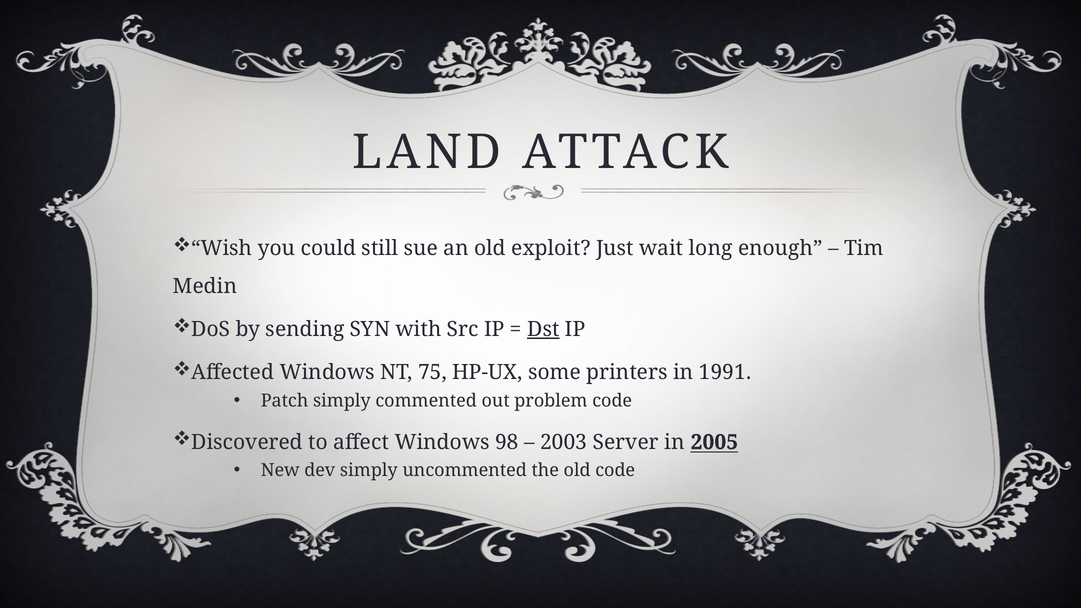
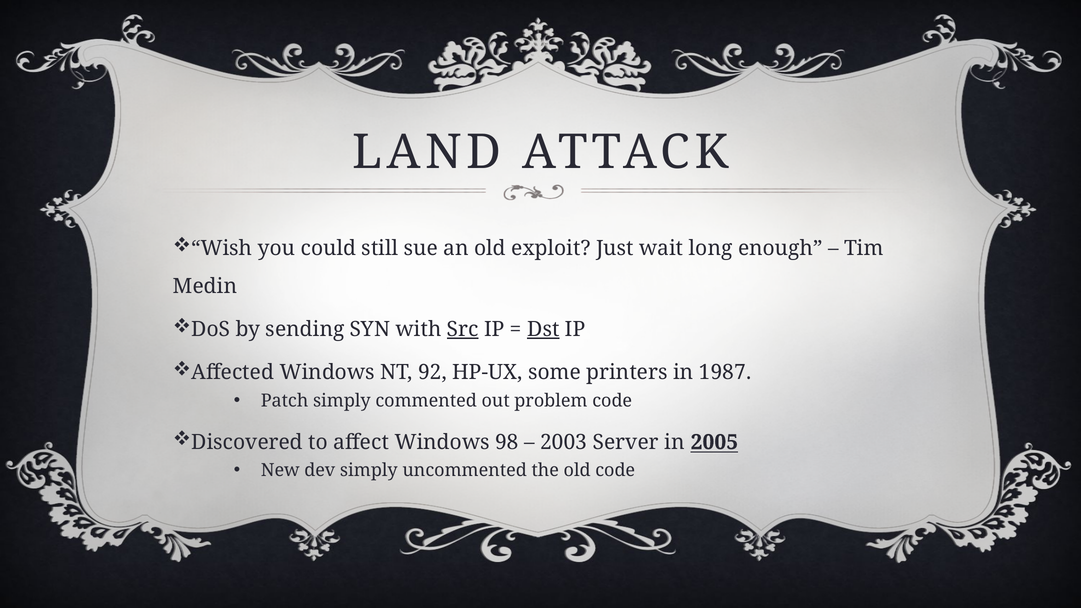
Src underline: none -> present (463, 329)
75: 75 -> 92 (432, 373)
1991: 1991 -> 1987 (725, 373)
